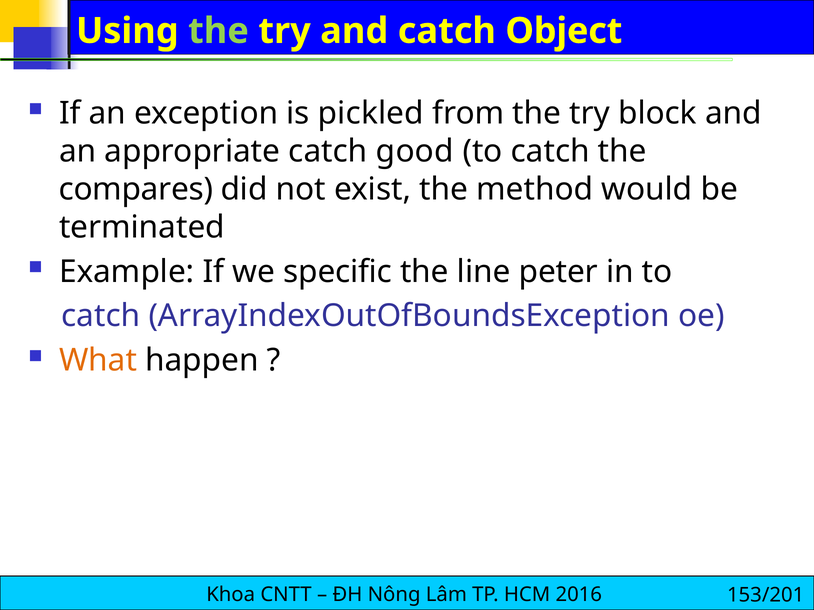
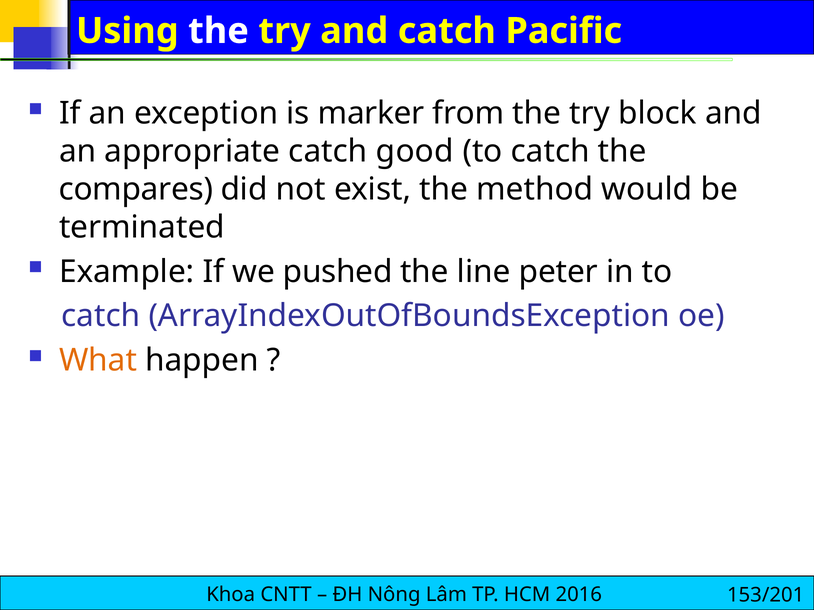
the colour: light green -> white (218, 31)
Object: Object -> Pacific (564, 31)
pickled: pickled -> marker (371, 113)
specific: specific -> pushed (338, 272)
